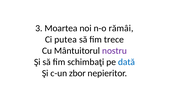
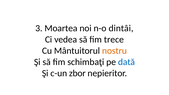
rămâi: rămâi -> dintâi (121, 28)
putea: putea -> vedea (66, 39)
nostru colour: purple -> orange (114, 51)
